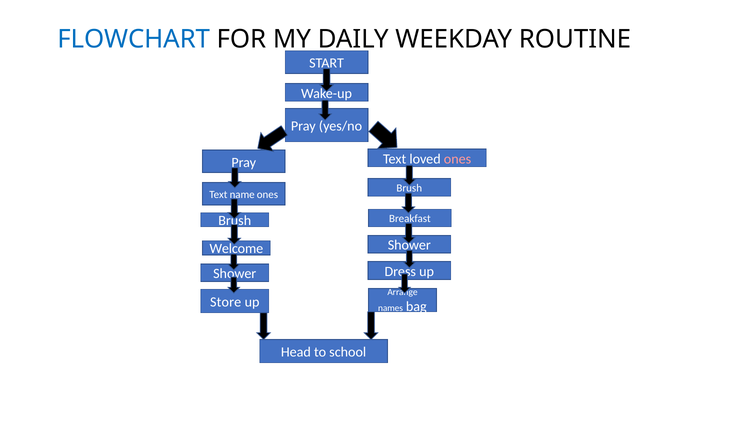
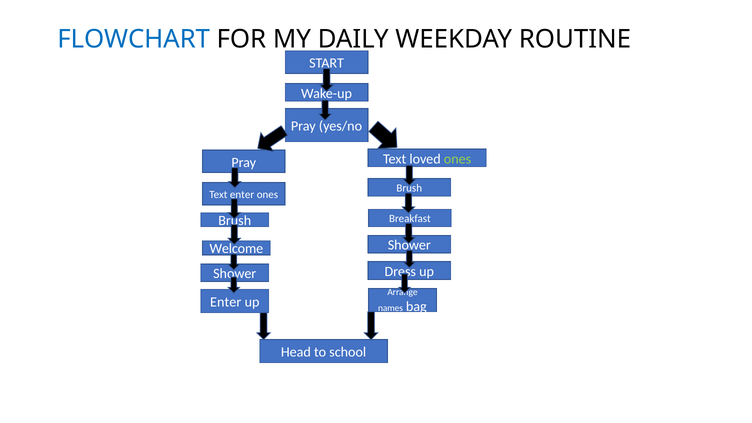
ones colour: pink -> light green (458, 159)
Text name: name -> enter (242, 194)
Store: Store -> Enter (226, 302)
